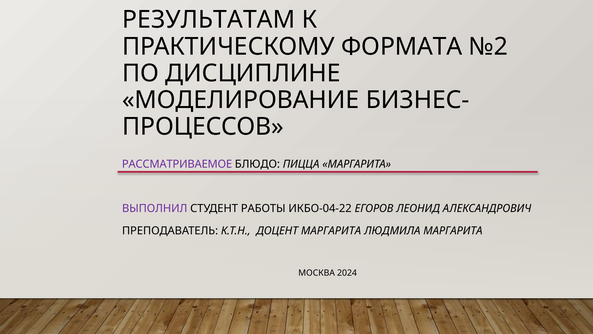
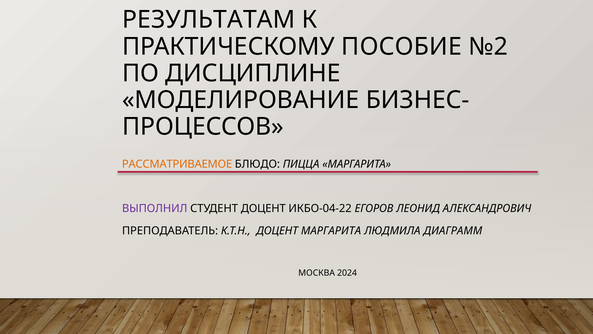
ФОРМАТА: ФОРМАТА -> ПОСОБИЕ (402, 46)
РАССМАТРИВАЕМОЕ colour: purple -> orange (177, 164)
СТУДЕНТ РАБОТЫ: РАБОТЫ -> ДОЦЕНТ (263, 208)
ЛЮДМИЛА МАРГАРИТА: МАРГАРИТА -> ДИАГРАММ (453, 231)
